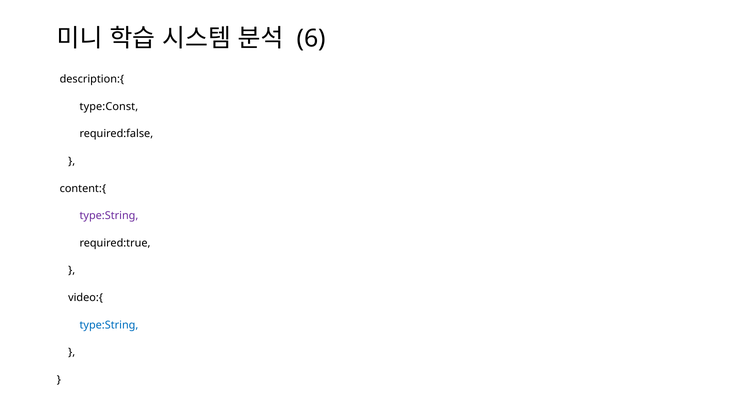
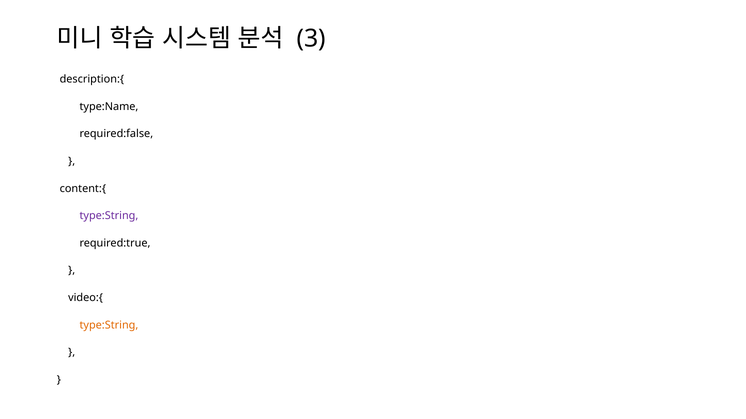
6: 6 -> 3 (311, 38)
type:Const: type:Const -> type:Name (109, 107)
type:String colour: blue -> orange (109, 325)
